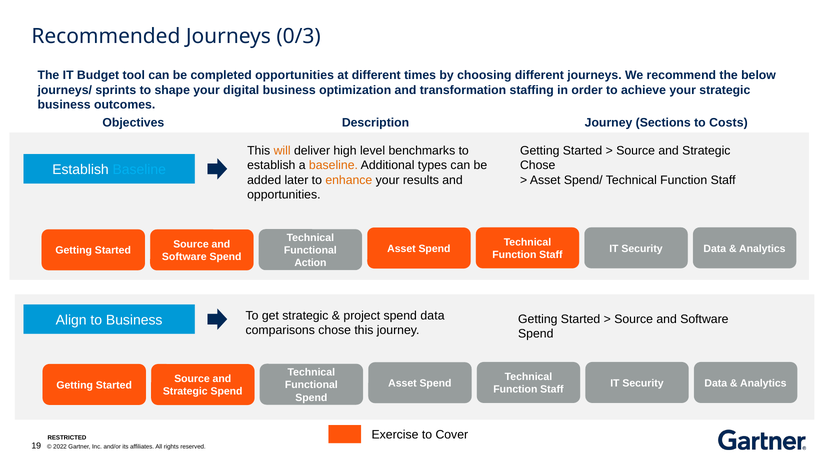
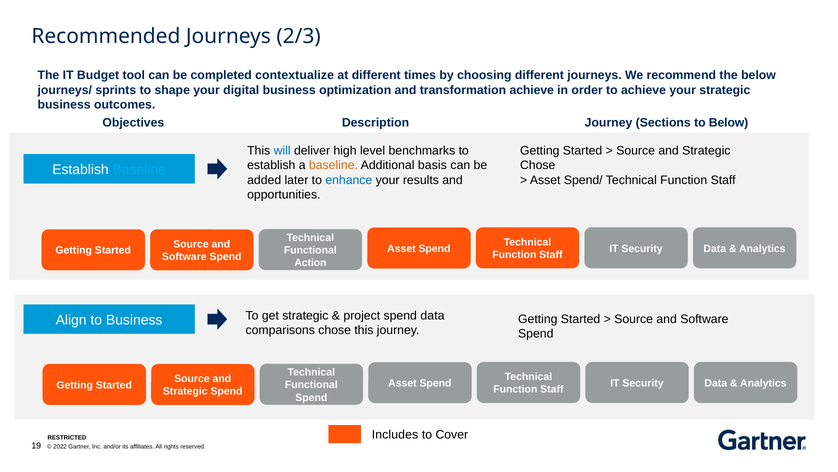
0/3: 0/3 -> 2/3 (299, 36)
completed opportunities: opportunities -> contextualize (295, 75)
transformation staffing: staffing -> achieve (532, 90)
to Costs: Costs -> Below (729, 123)
will colour: orange -> blue (282, 150)
types: types -> basis (432, 165)
enhance colour: orange -> blue (349, 180)
Exercise: Exercise -> Includes (395, 434)
